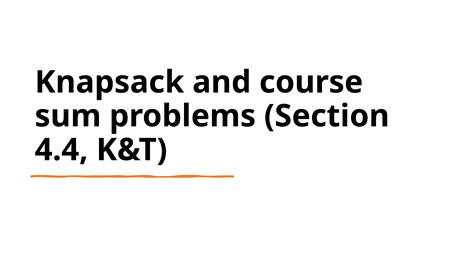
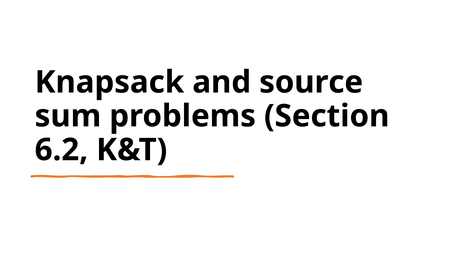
course: course -> source (311, 82)
4.4: 4.4 -> 6.2 (61, 150)
